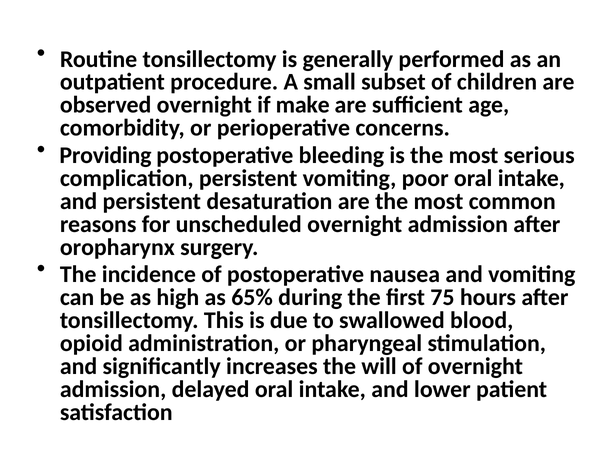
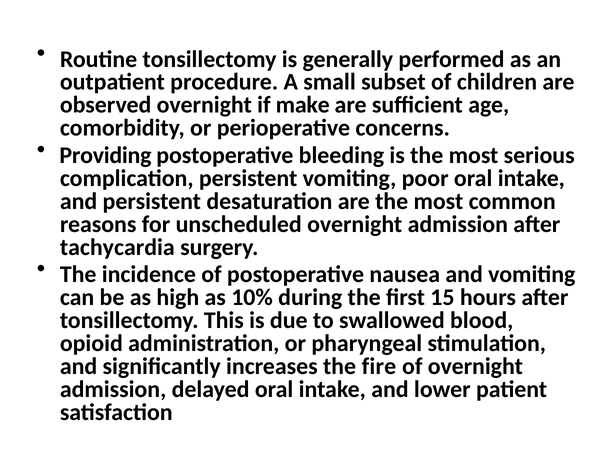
oropharynx: oropharynx -> tachycardia (117, 247)
65%: 65% -> 10% (252, 297)
75: 75 -> 15 (442, 297)
will: will -> fire (379, 366)
